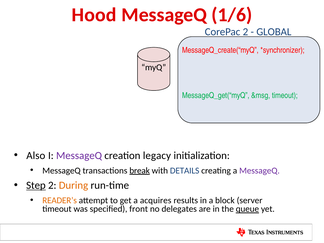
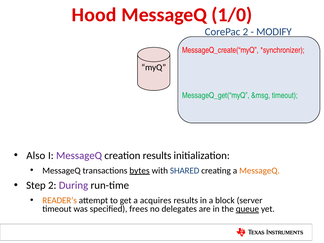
1/6: 1/6 -> 1/0 (232, 15)
GLOBAL: GLOBAL -> MODIFY (274, 32)
creation legacy: legacy -> results (157, 156)
break: break -> bytes (140, 171)
DETAILS: DETAILS -> SHARED (185, 171)
MessageQ colour: purple -> orange (259, 171)
Step underline: present -> none (36, 185)
During colour: orange -> purple (73, 185)
front: front -> frees (139, 209)
